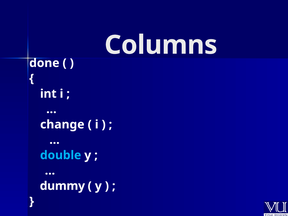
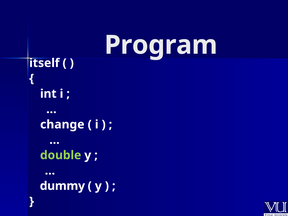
Columns: Columns -> Program (161, 45)
done: done -> itself (44, 63)
double colour: light blue -> light green (61, 155)
